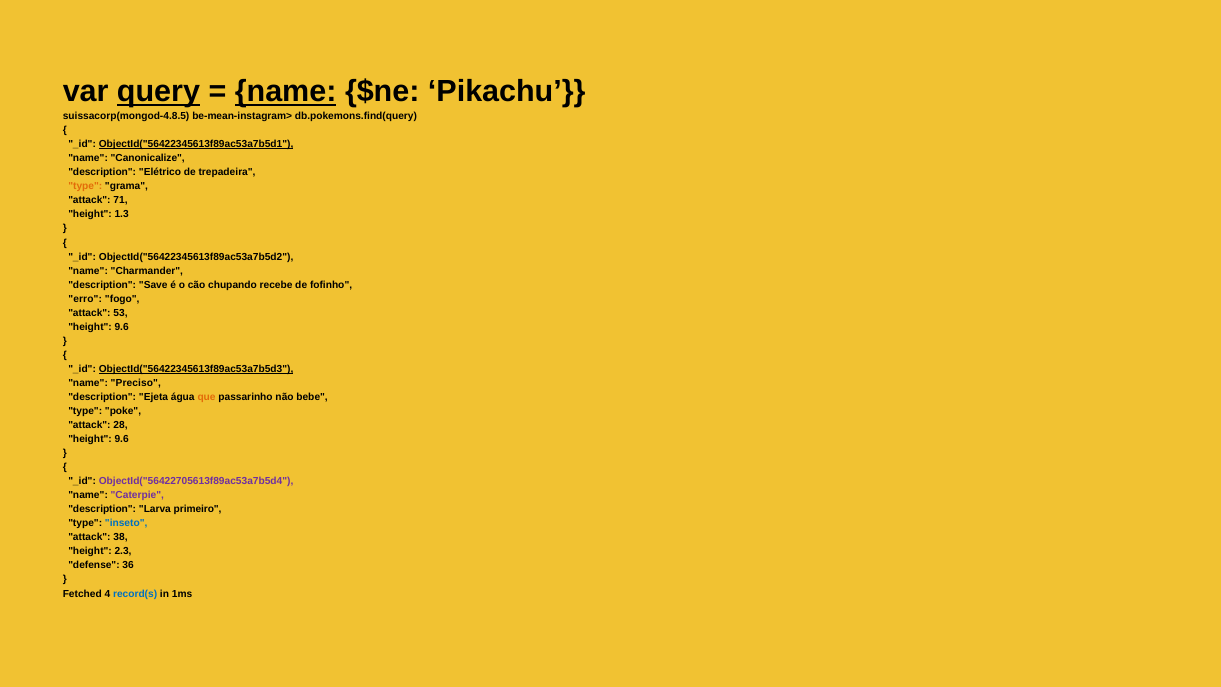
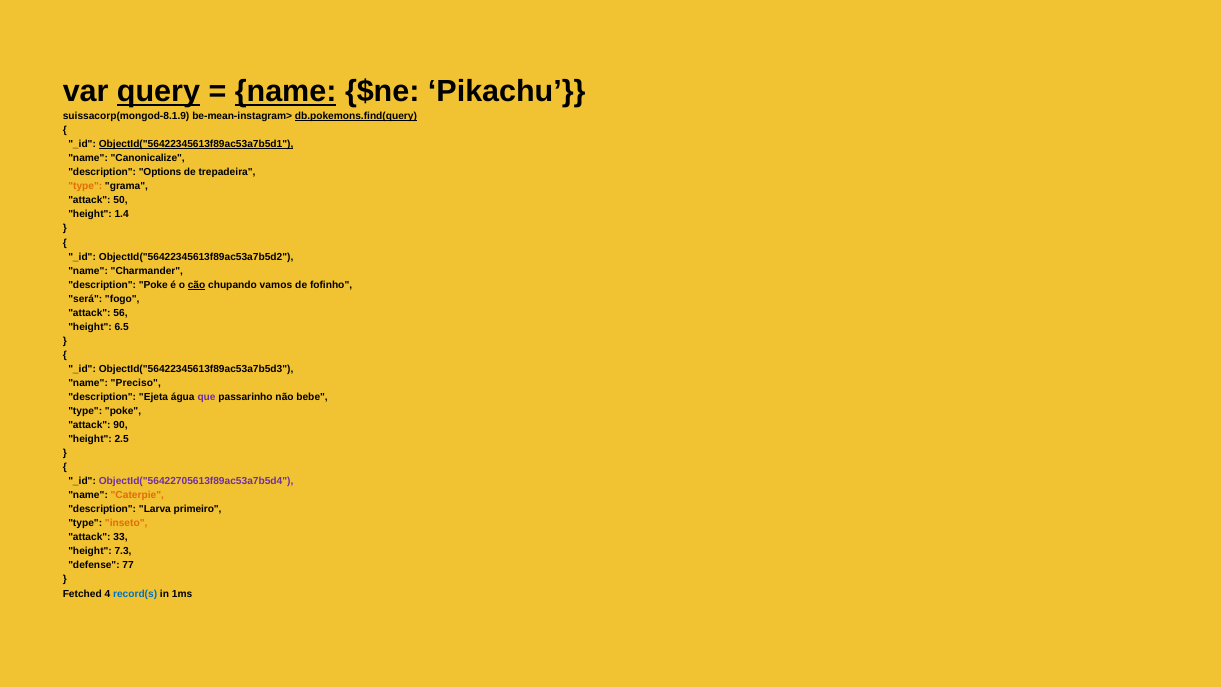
suissacorp(mongod-4.8.5: suissacorp(mongod-4.8.5 -> suissacorp(mongod-8.1.9 (126, 116)
db.pokemons.find(query underline: none -> present (356, 116)
Elétrico: Elétrico -> Options (160, 172)
71: 71 -> 50 (121, 201)
1.3: 1.3 -> 1.4 (122, 215)
description Save: Save -> Poke (153, 285)
cão underline: none -> present (197, 285)
recebe: recebe -> vamos (276, 285)
erro: erro -> será (85, 299)
53: 53 -> 56 (121, 313)
9.6: 9.6 -> 6.5 (122, 327)
ObjectId("56422345613f89ac53a7b5d3 underline: present -> none (196, 369)
que colour: orange -> purple (207, 397)
28: 28 -> 90 (121, 425)
9.6: 9.6 -> 2.5 (122, 439)
Caterpie colour: purple -> orange (137, 495)
inseto colour: blue -> orange (126, 523)
38: 38 -> 33 (121, 537)
2.3: 2.3 -> 7.3 (123, 551)
36: 36 -> 77 (128, 565)
